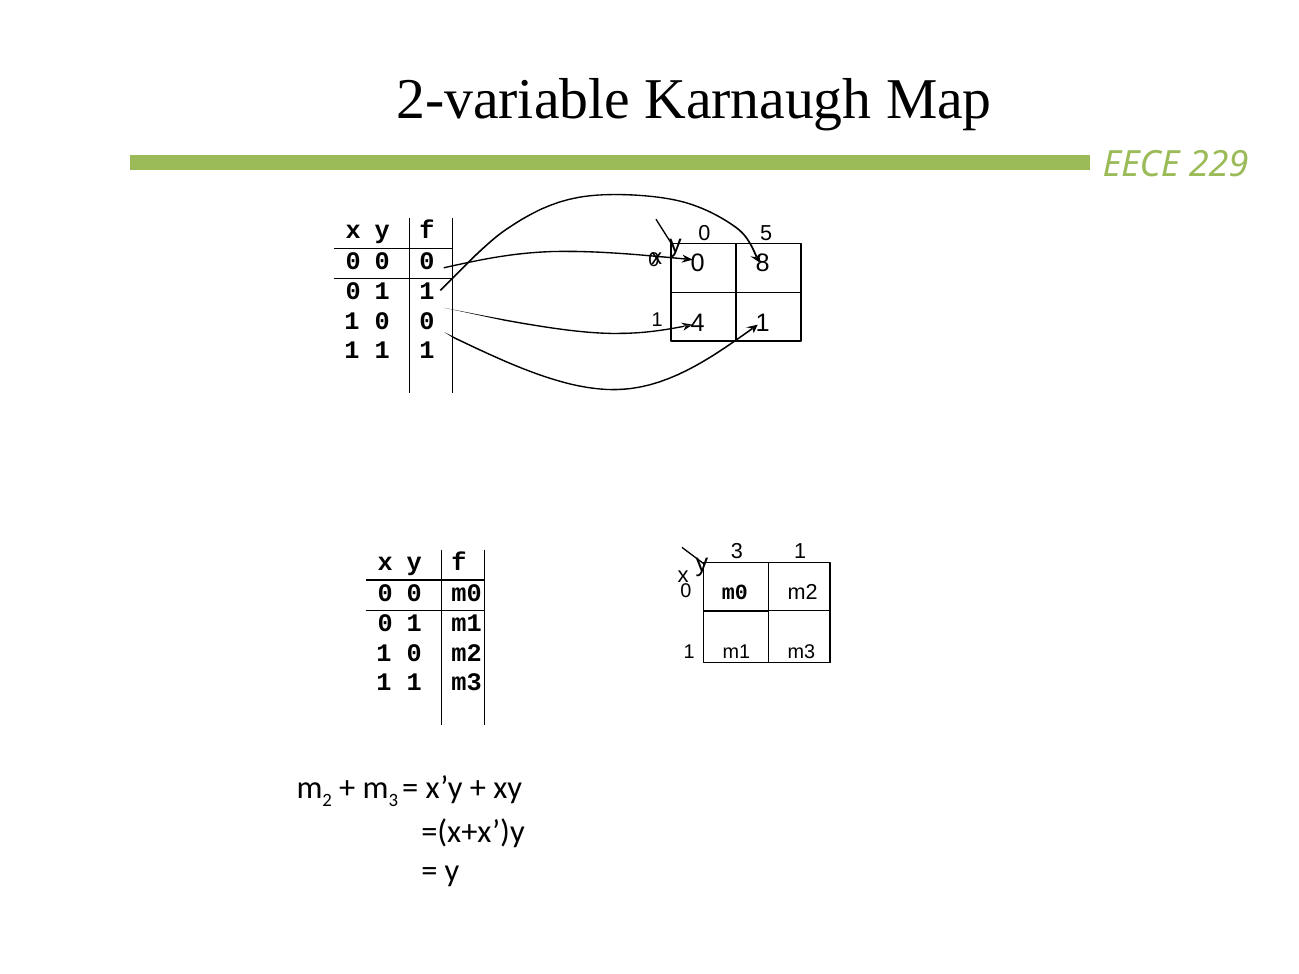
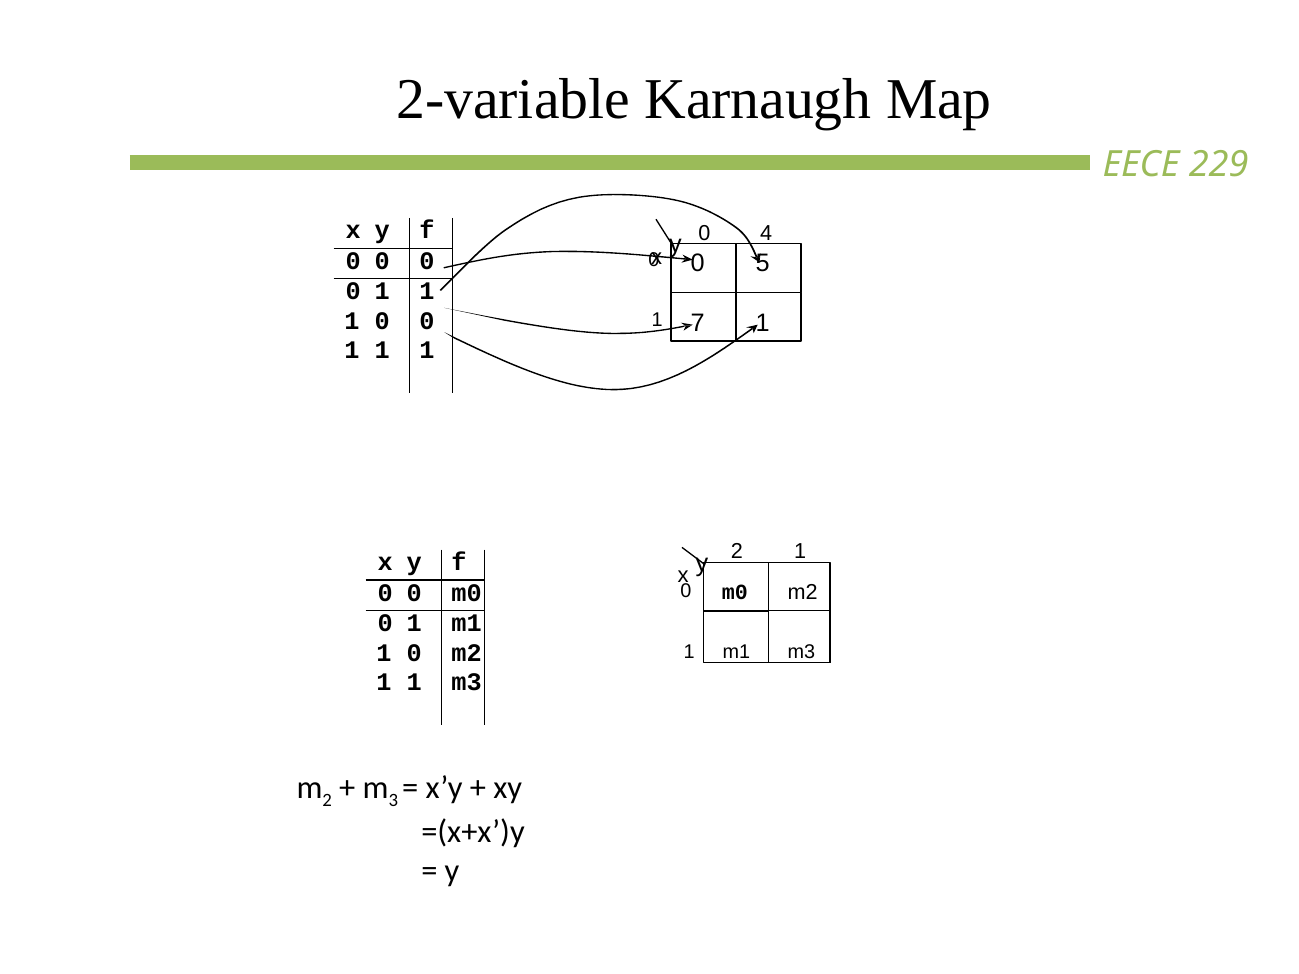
5: 5 -> 4 (766, 234)
8: 8 -> 5 (763, 263)
4: 4 -> 7 (698, 324)
y 3: 3 -> 2 (737, 551)
